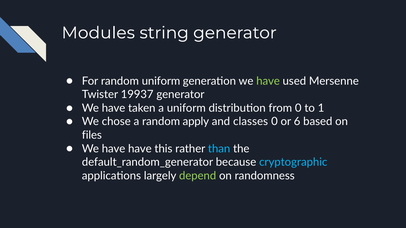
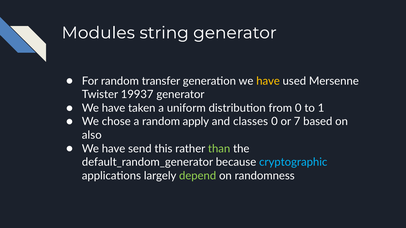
random uniform: uniform -> transfer (161, 81)
have colour: light green -> yellow (268, 81)
6: 6 -> 7 (297, 122)
files: files -> also (92, 135)
have have: have -> send (140, 149)
than colour: light blue -> light green (219, 149)
